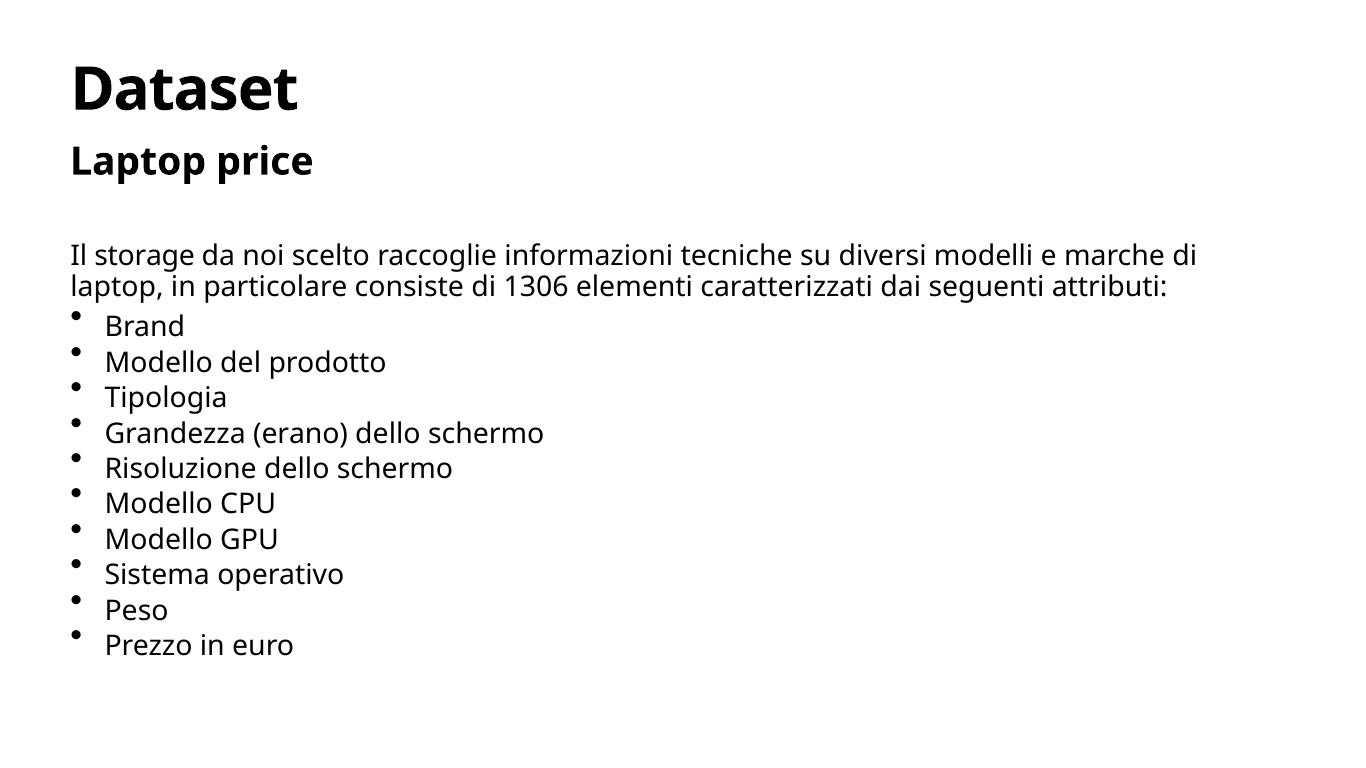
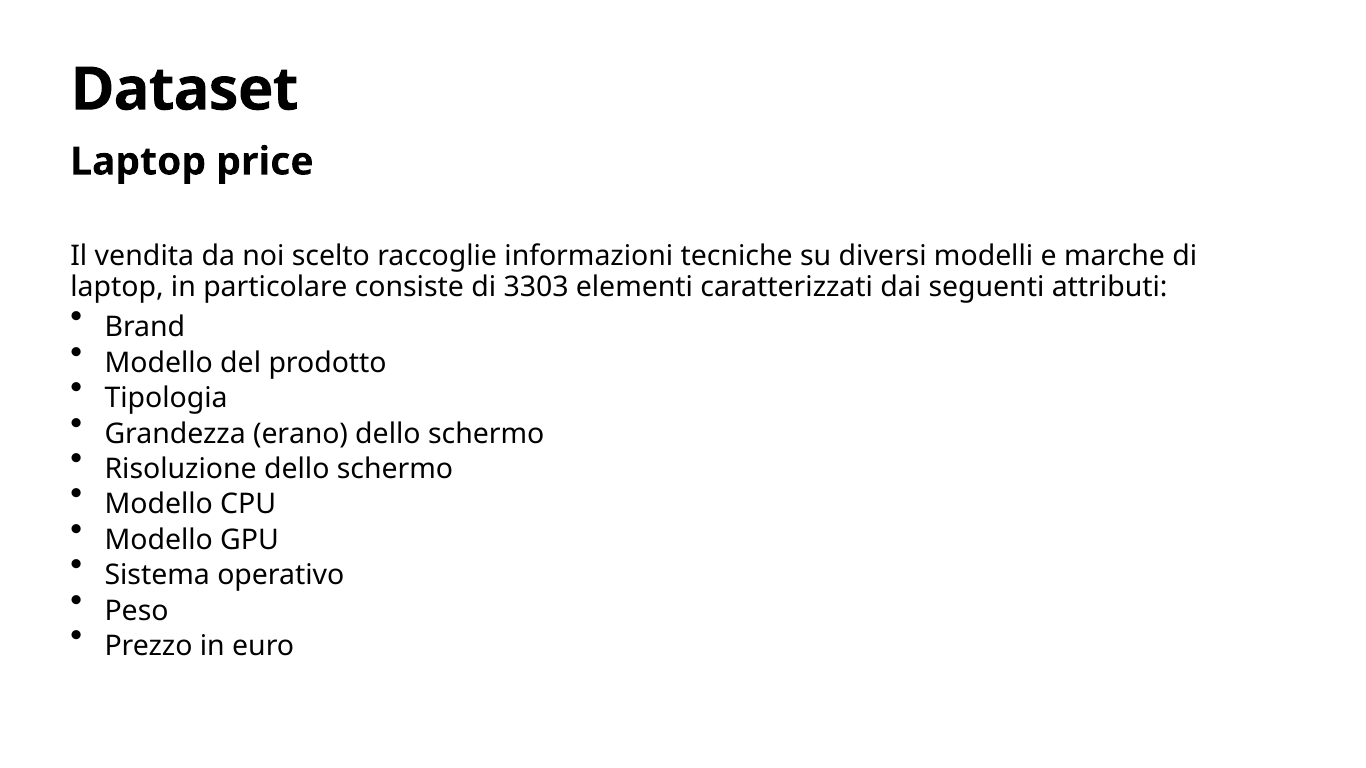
storage: storage -> vendita (144, 256)
1306: 1306 -> 3303 (536, 287)
